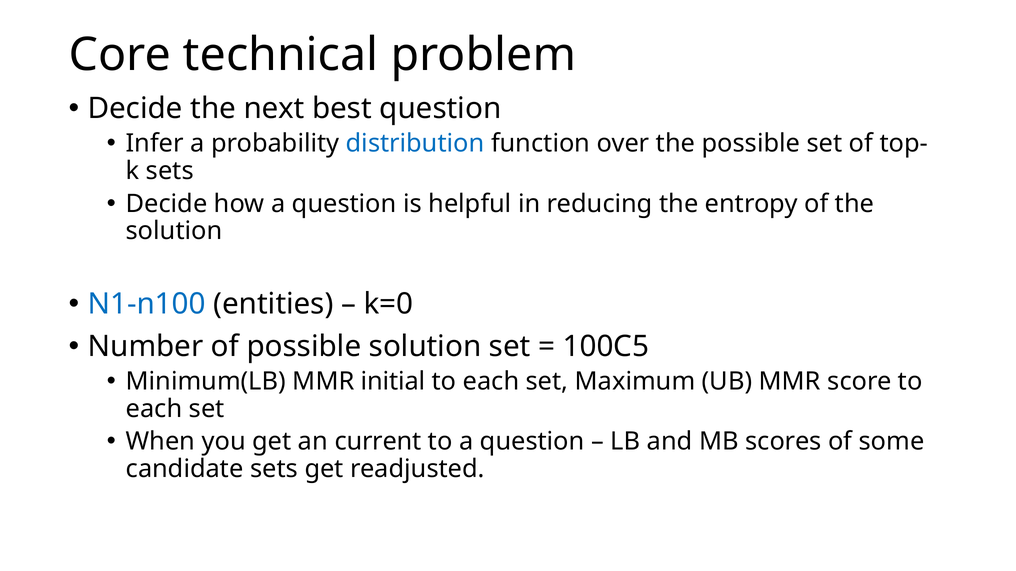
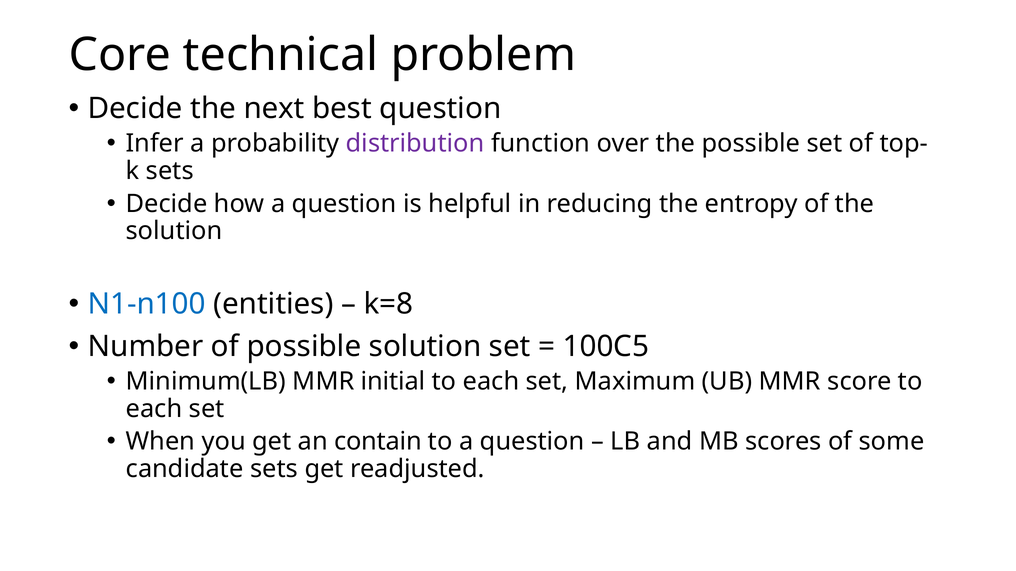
distribution colour: blue -> purple (415, 144)
k=0: k=0 -> k=8 (389, 304)
current: current -> contain (378, 442)
